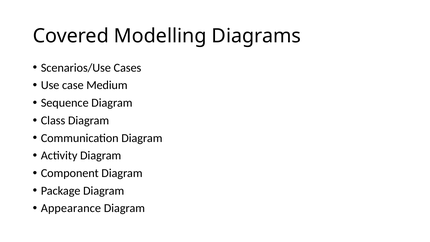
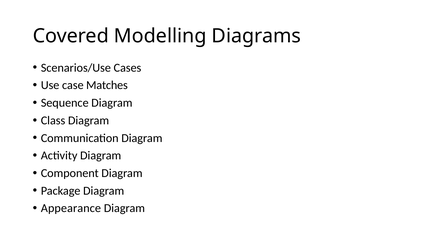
Medium: Medium -> Matches (107, 85)
